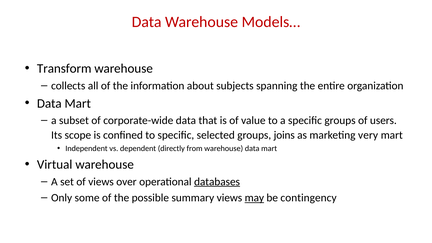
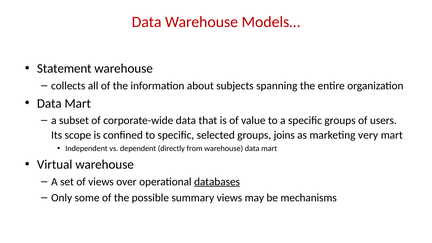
Transform: Transform -> Statement (64, 69)
may underline: present -> none (254, 198)
contingency: contingency -> mechanisms (309, 198)
